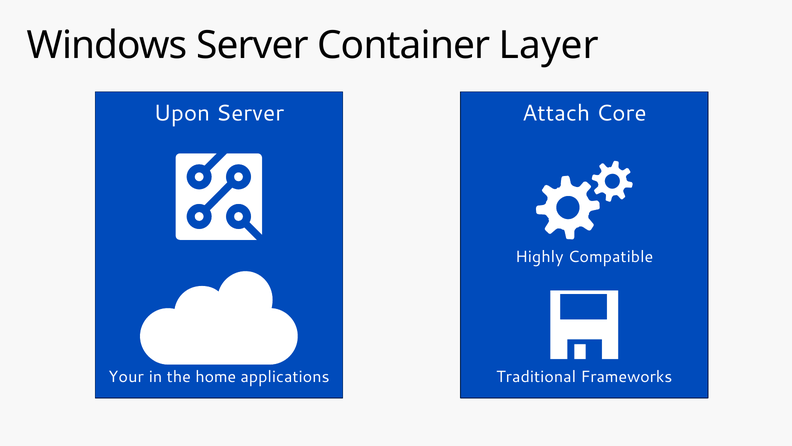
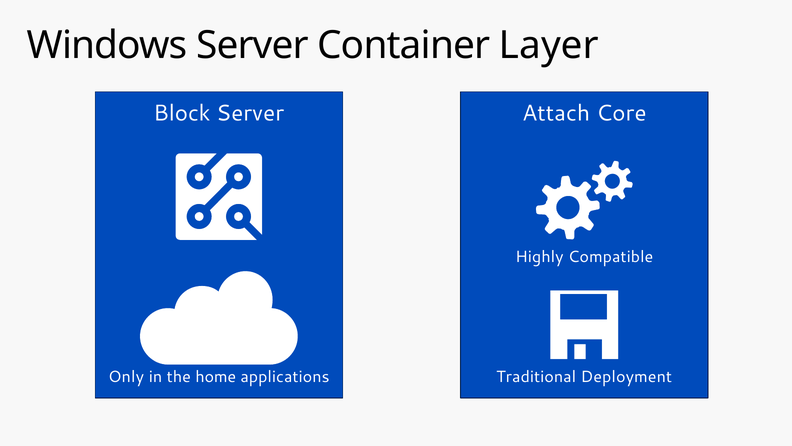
Upon: Upon -> Block (182, 113)
Your: Your -> Only (126, 376)
Frameworks: Frameworks -> Deployment (626, 376)
